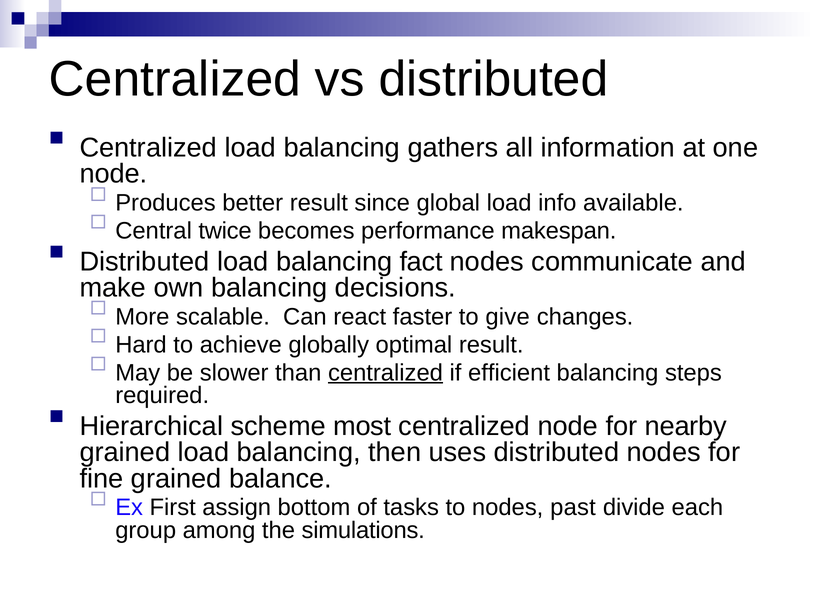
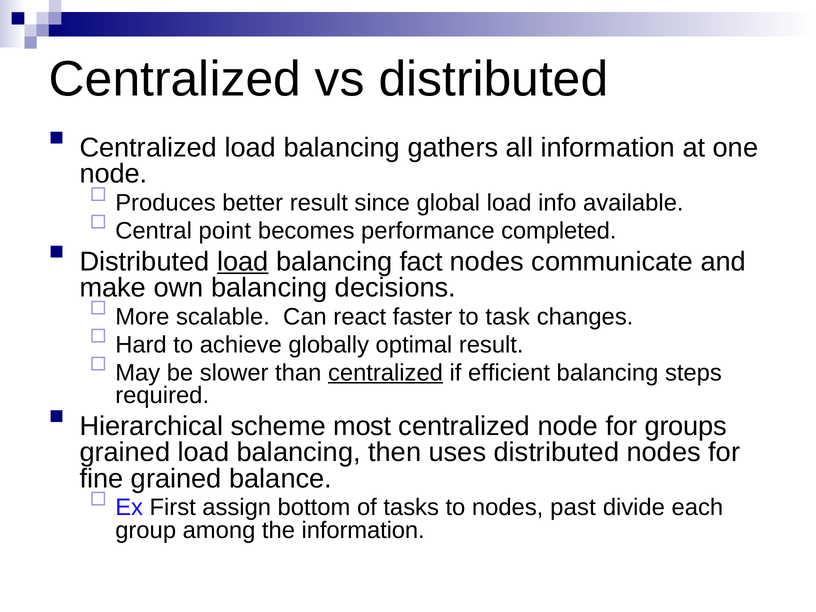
twice: twice -> point (225, 231)
makespan: makespan -> completed (559, 231)
load underline: none -> present (243, 262)
give: give -> task (508, 317)
nearby: nearby -> groups (686, 426)
the simulations: simulations -> information (363, 530)
